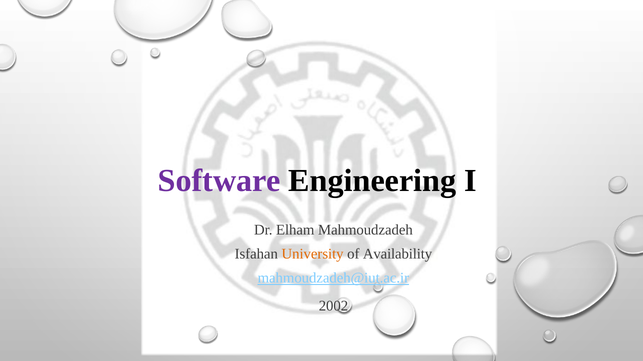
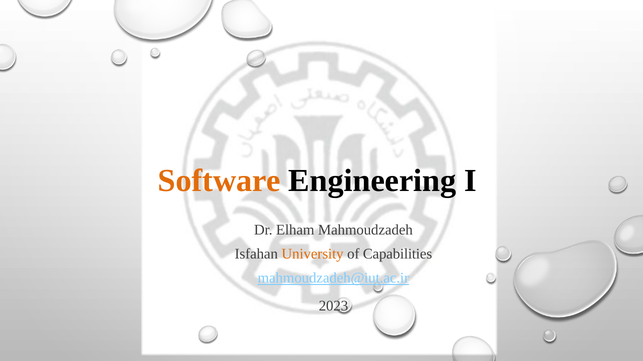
Software colour: purple -> orange (219, 181)
Availability: Availability -> Capabilities (398, 255)
2002: 2002 -> 2023 (333, 307)
